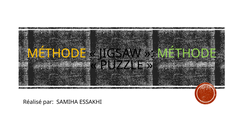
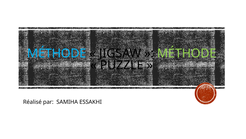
MÉTHODE colour: yellow -> light blue (57, 53)
